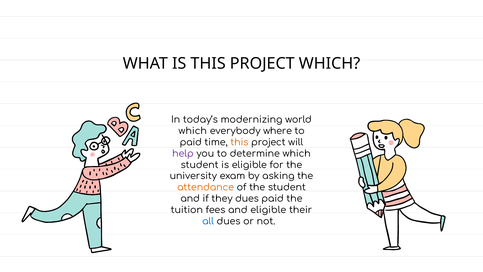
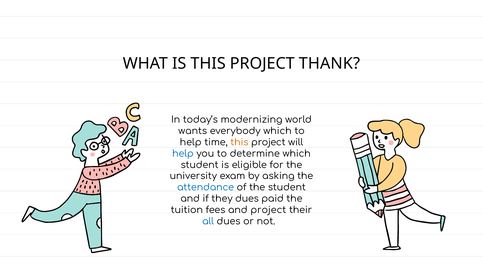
PROJECT WHICH: WHICH -> THANK (329, 63)
which: which -> wants (193, 131)
everybody where: where -> which (277, 131)
paid: paid -> help (191, 142)
help colour: purple -> blue (183, 153)
attendance colour: orange -> blue (206, 187)
and eligible: eligible -> project (268, 210)
